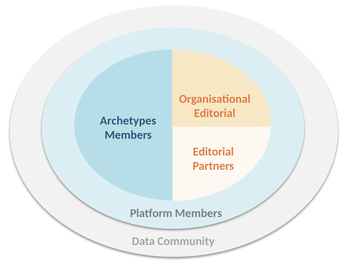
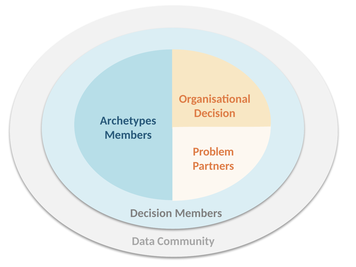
Editorial: Editorial -> Decision (215, 113)
Editorial: Editorial -> Problem (213, 152)
Platform: Platform -> Decision (151, 213)
